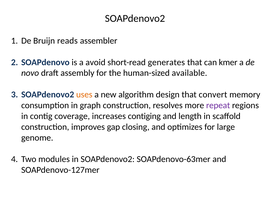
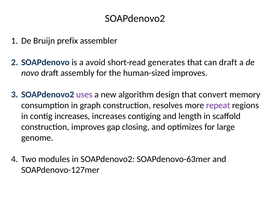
reads: reads -> prefix (67, 41)
can kmer: kmer -> draft (228, 62)
human-sized available: available -> improves (190, 73)
uses colour: orange -> purple (84, 95)
contig coverage: coverage -> increases (72, 116)
